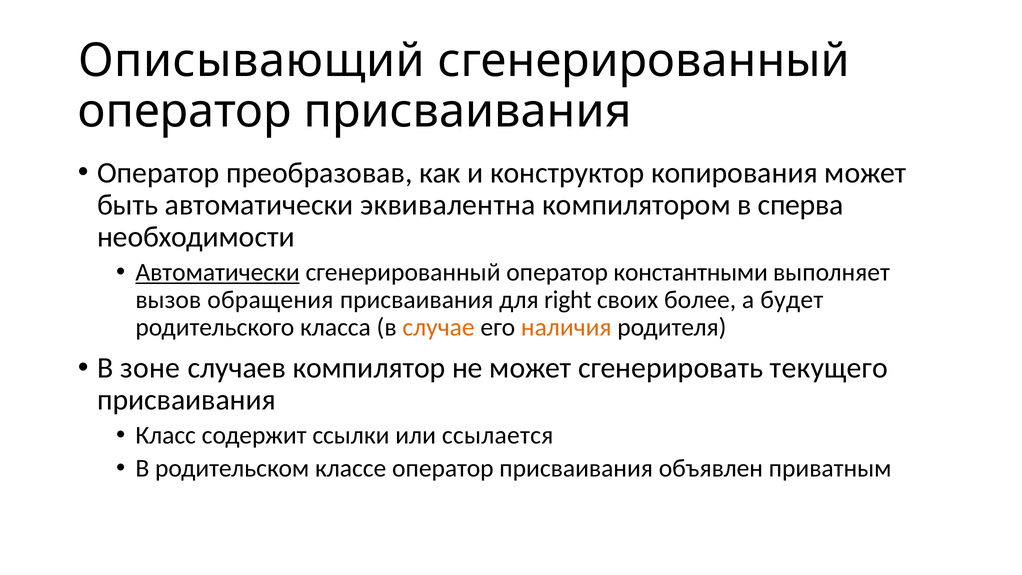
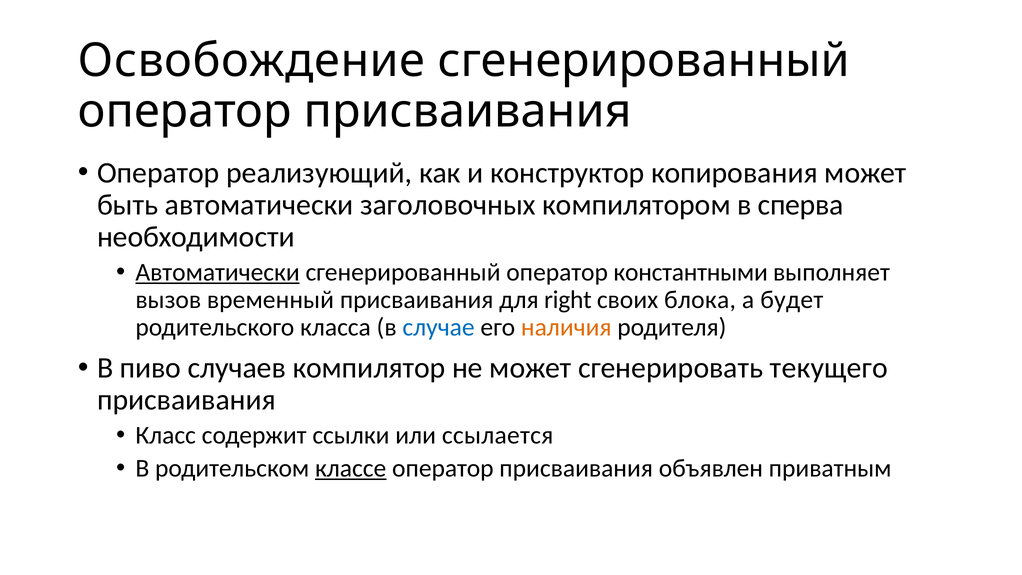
Описывающий: Описывающий -> Освобождение (252, 61)
преобразовав: преобразовав -> реализующий (319, 173)
эквивалентна: эквивалентна -> заголовочных (448, 205)
обращения: обращения -> временный (270, 300)
более: более -> блока (700, 300)
случае colour: orange -> blue (439, 327)
зоне: зоне -> пиво (150, 368)
классе underline: none -> present (351, 468)
